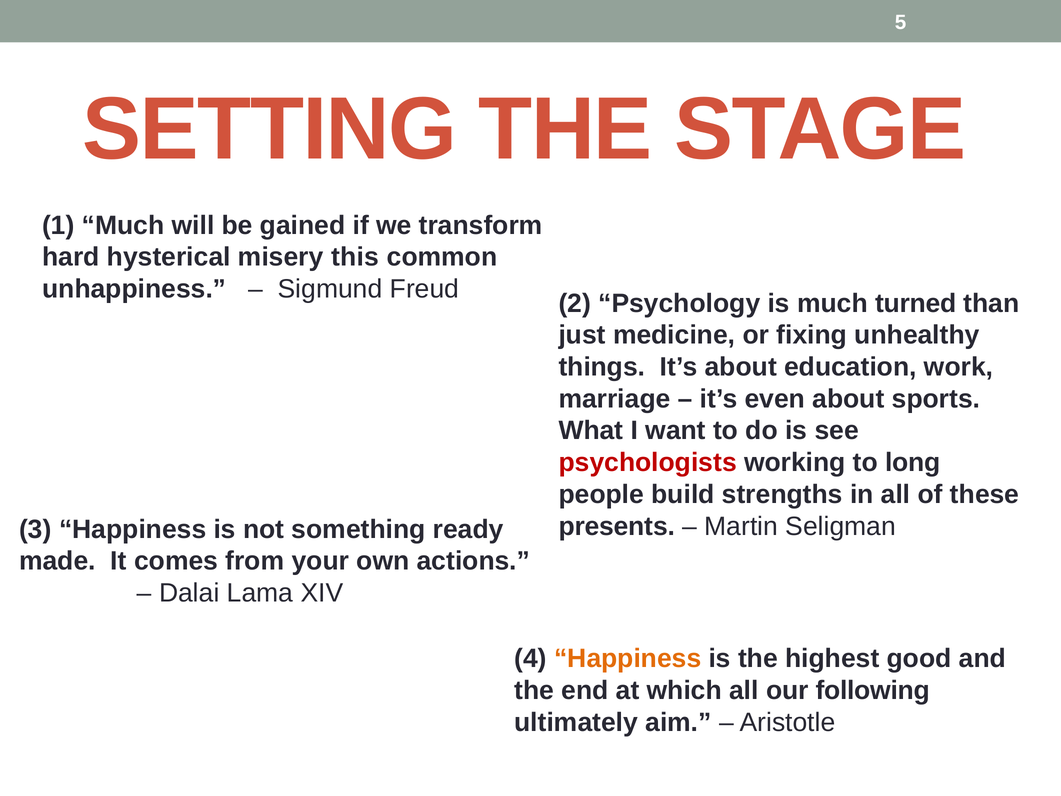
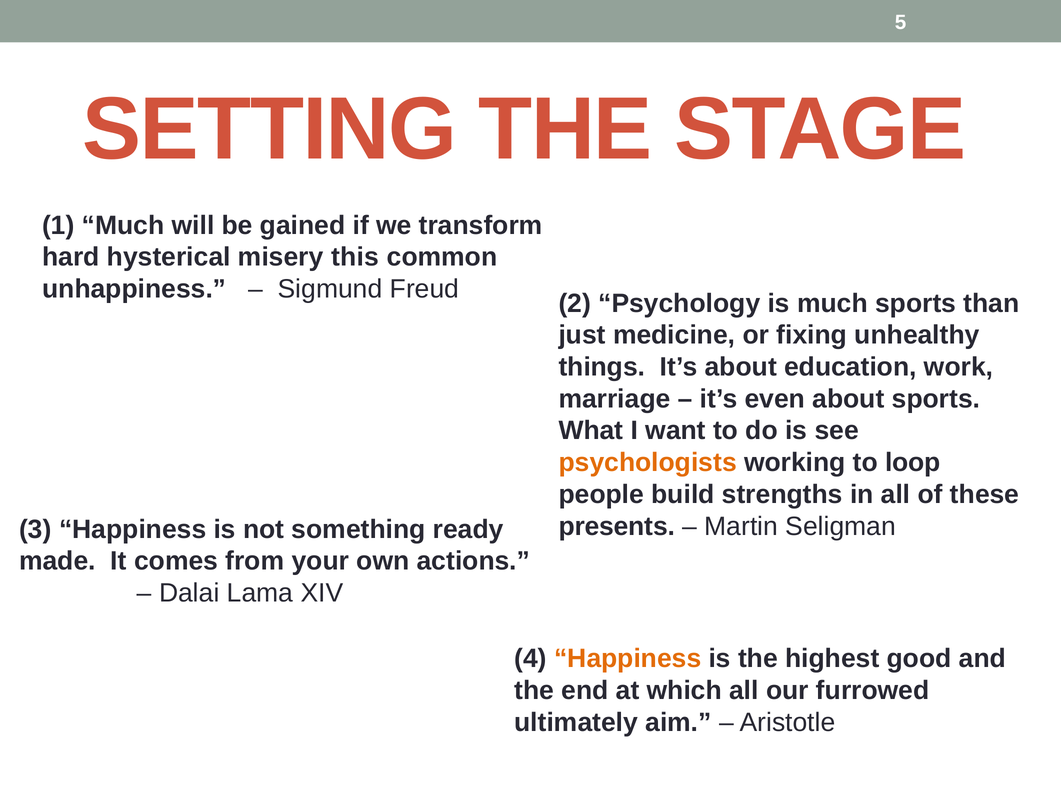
much turned: turned -> sports (916, 303)
psychologists colour: red -> orange (648, 462)
long: long -> loop (913, 462)
following: following -> furrowed (873, 690)
